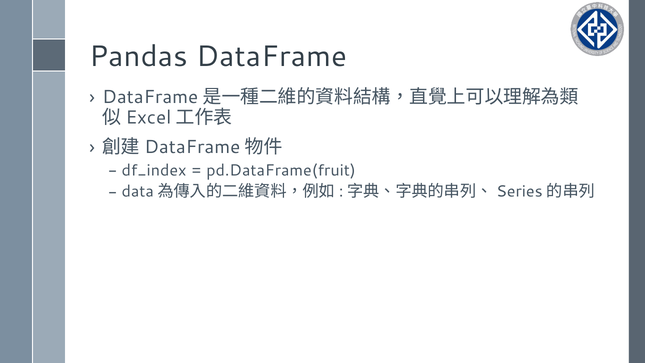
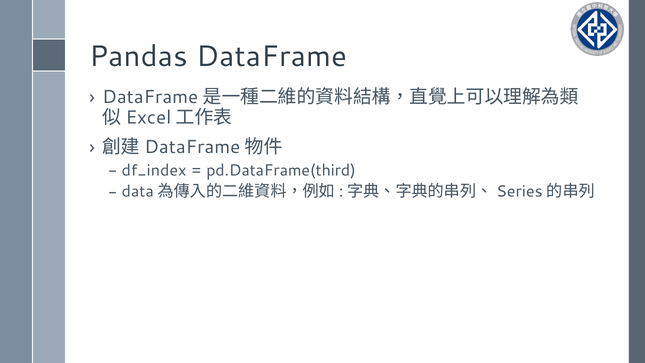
pd.DataFrame(fruit: pd.DataFrame(fruit -> pd.DataFrame(third (281, 170)
